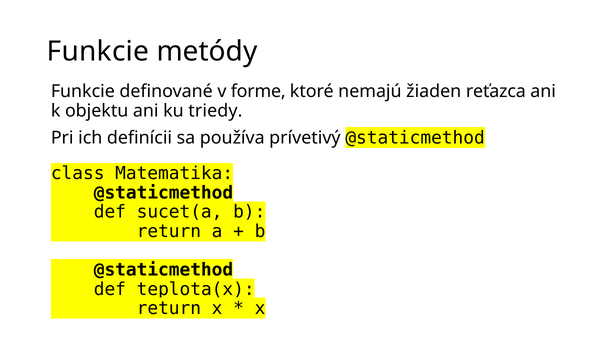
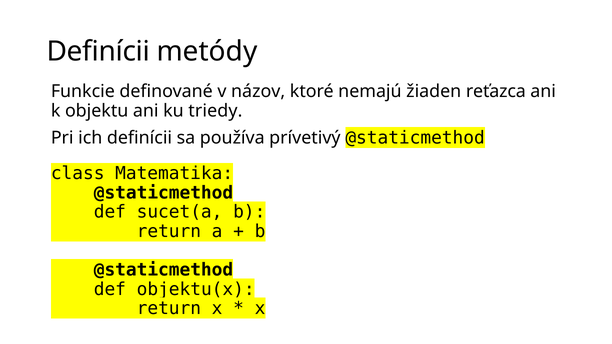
Funkcie: Funkcie -> Definícii (98, 51)
forme: forme -> názov (258, 92)
teplota(x: teplota(x -> objektu(x (196, 289)
